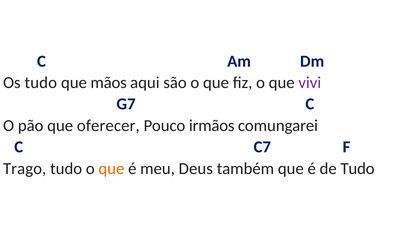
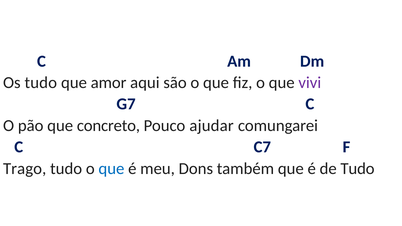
mãos: mãos -> amor (109, 83)
oferecer: oferecer -> concreto (108, 126)
irmãos: irmãos -> ajudar (212, 126)
que colour: orange -> blue (111, 169)
Deus: Deus -> Dons (196, 169)
